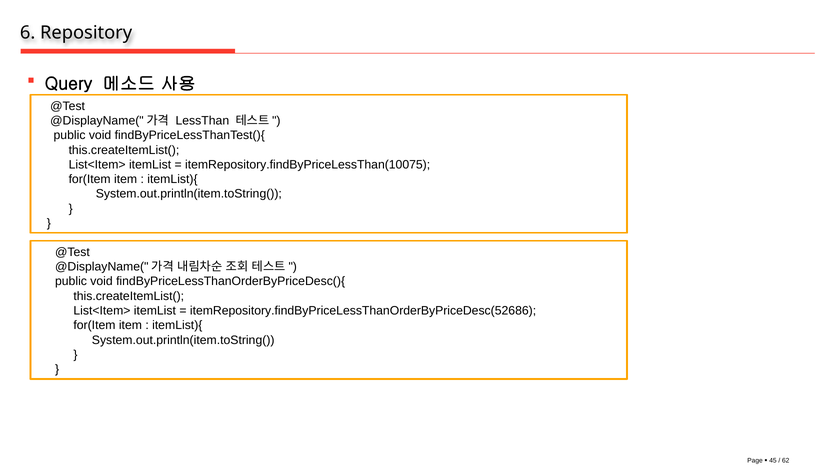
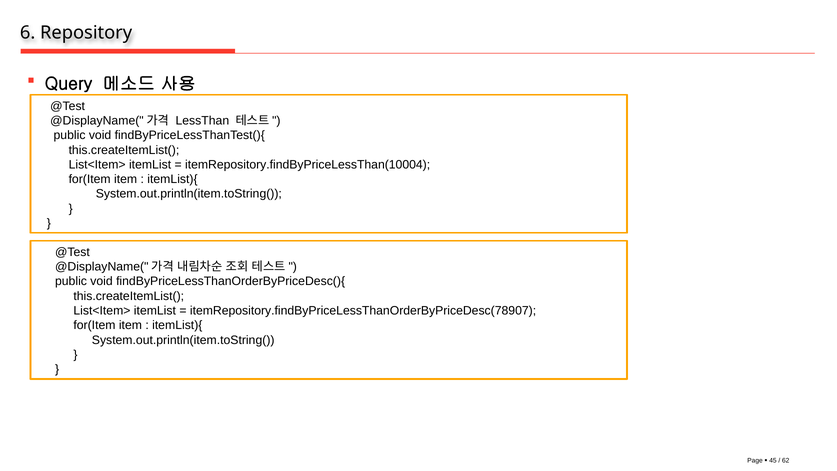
itemRepository.findByPriceLessThan(10075: itemRepository.findByPriceLessThan(10075 -> itemRepository.findByPriceLessThan(10004 (308, 165)
itemRepository.findByPriceLessThanOrderByPriceDesc(52686: itemRepository.findByPriceLessThanOrderByPriceDesc(52686 -> itemRepository.findByPriceLessThanOrderByPriceDesc(78907 (363, 311)
